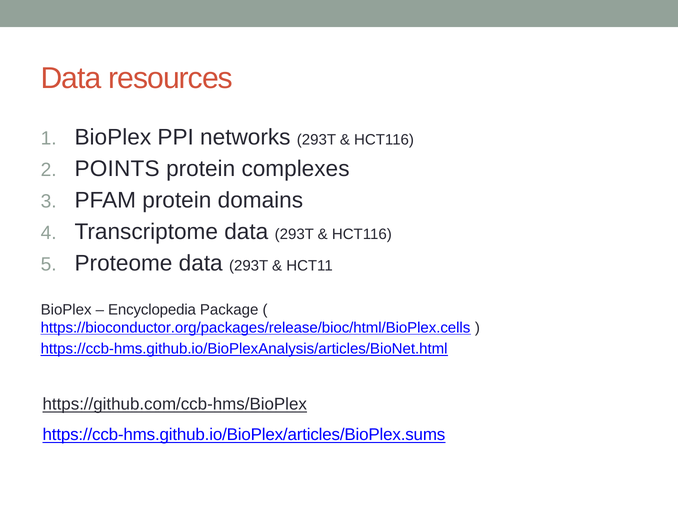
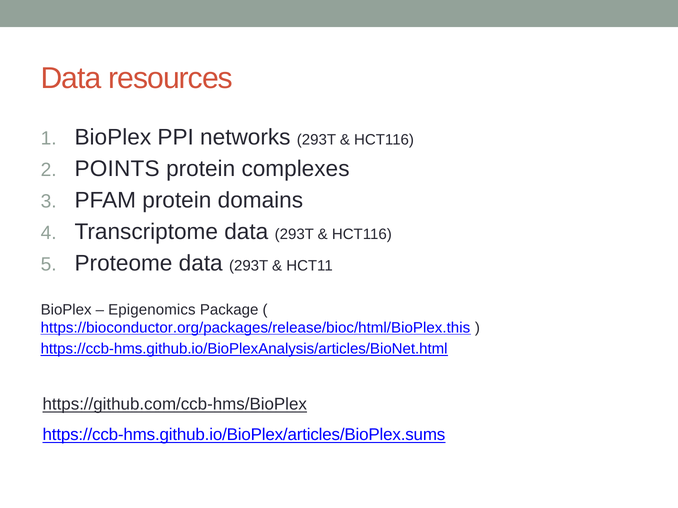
Encyclopedia: Encyclopedia -> Epigenomics (152, 310)
https://bioconductor.org/packages/release/bioc/html/BioPlex.cells: https://bioconductor.org/packages/release/bioc/html/BioPlex.cells -> https://bioconductor.org/packages/release/bioc/html/BioPlex.this (255, 328)
